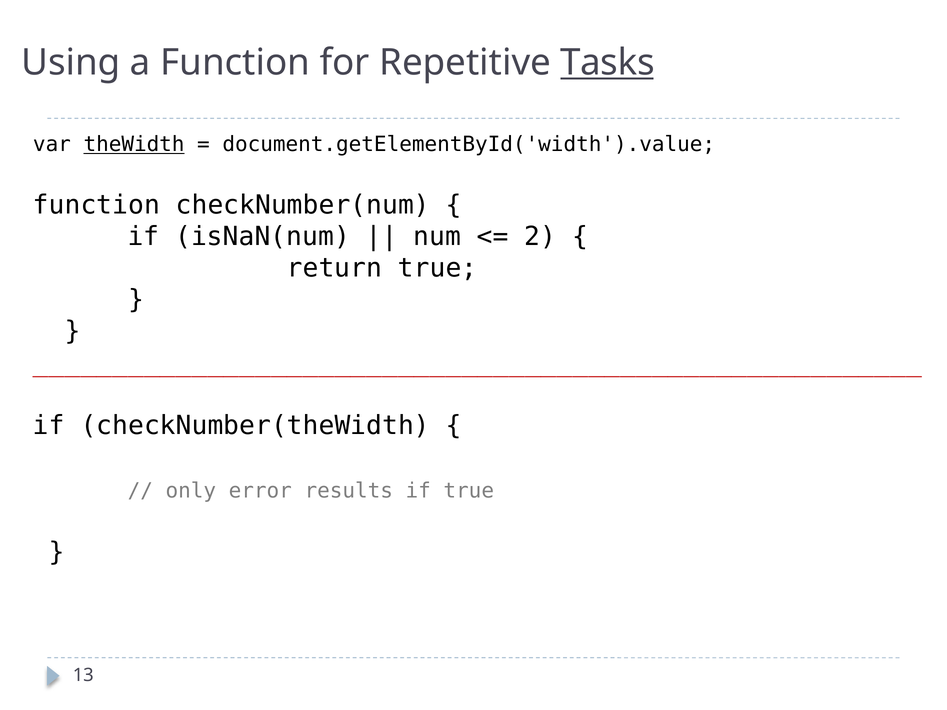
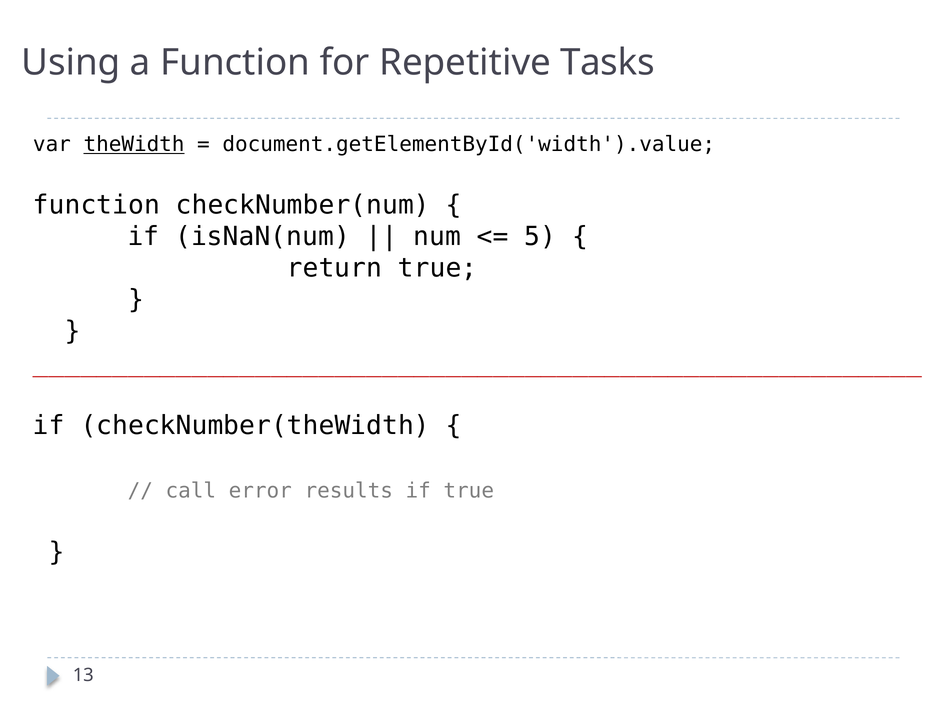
Tasks underline: present -> none (607, 63)
2: 2 -> 5 (540, 236)
only: only -> call (191, 491)
